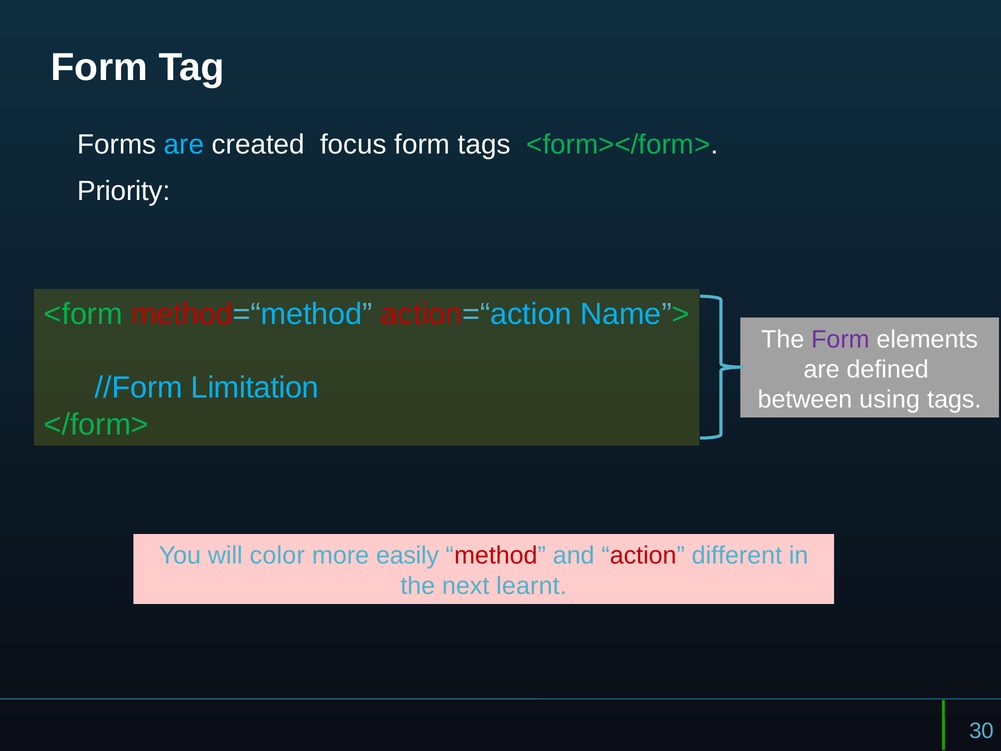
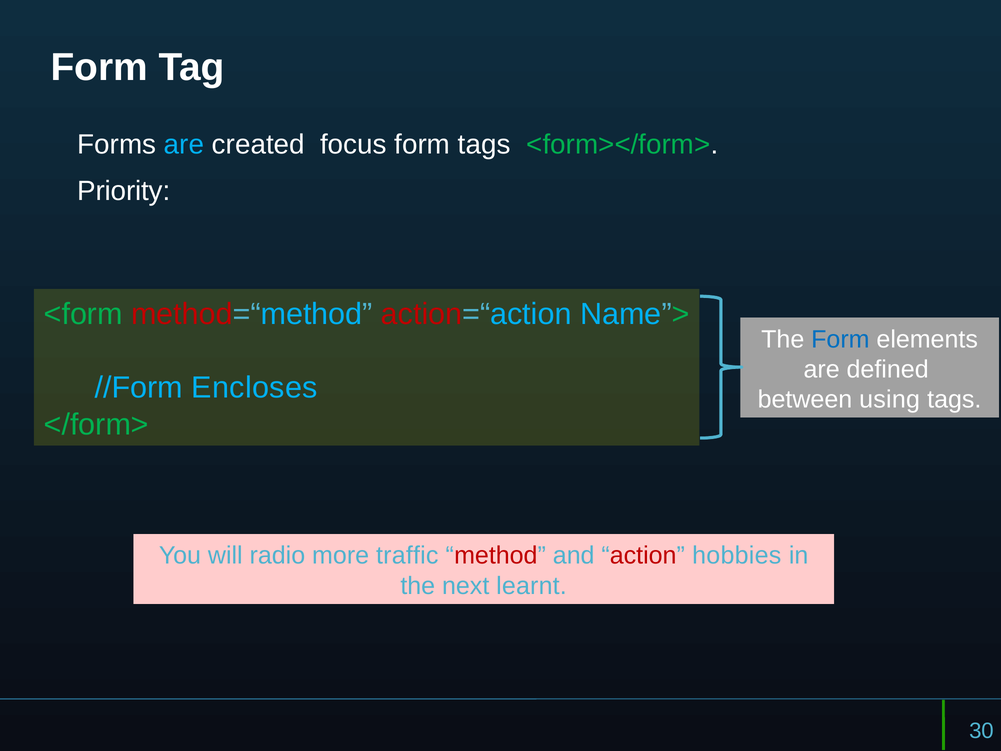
Form colour: purple -> blue (840, 339)
Limitation: Limitation -> Encloses (255, 388)
color: color -> radio (277, 556)
easily: easily -> traffic (407, 556)
different: different -> hobbies (737, 556)
